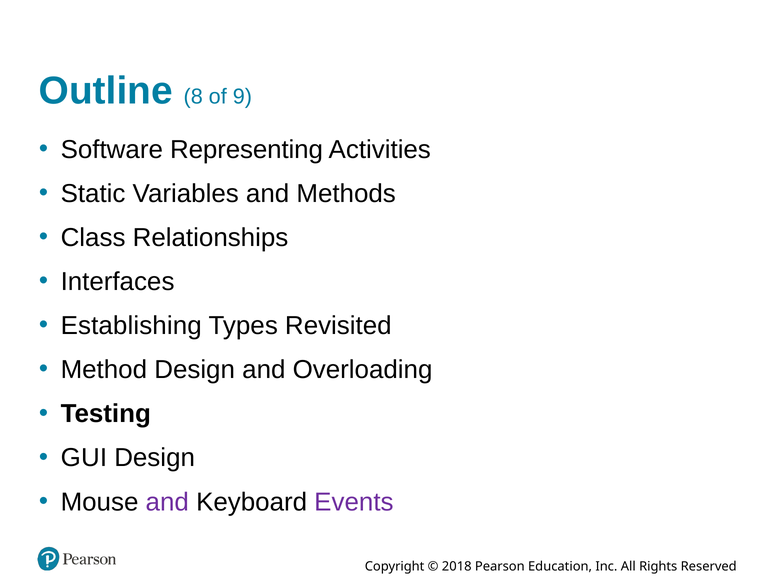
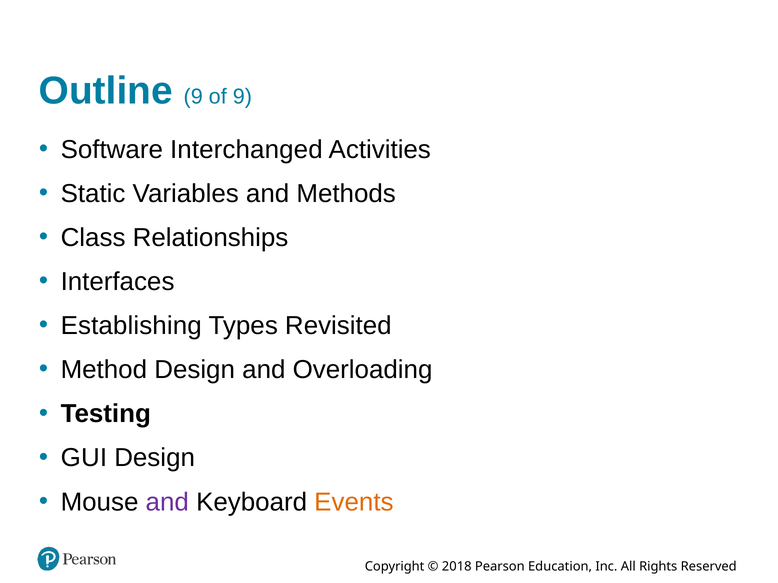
Outline 8: 8 -> 9 (193, 97)
Representing: Representing -> Interchanged (246, 150)
Events colour: purple -> orange (354, 502)
